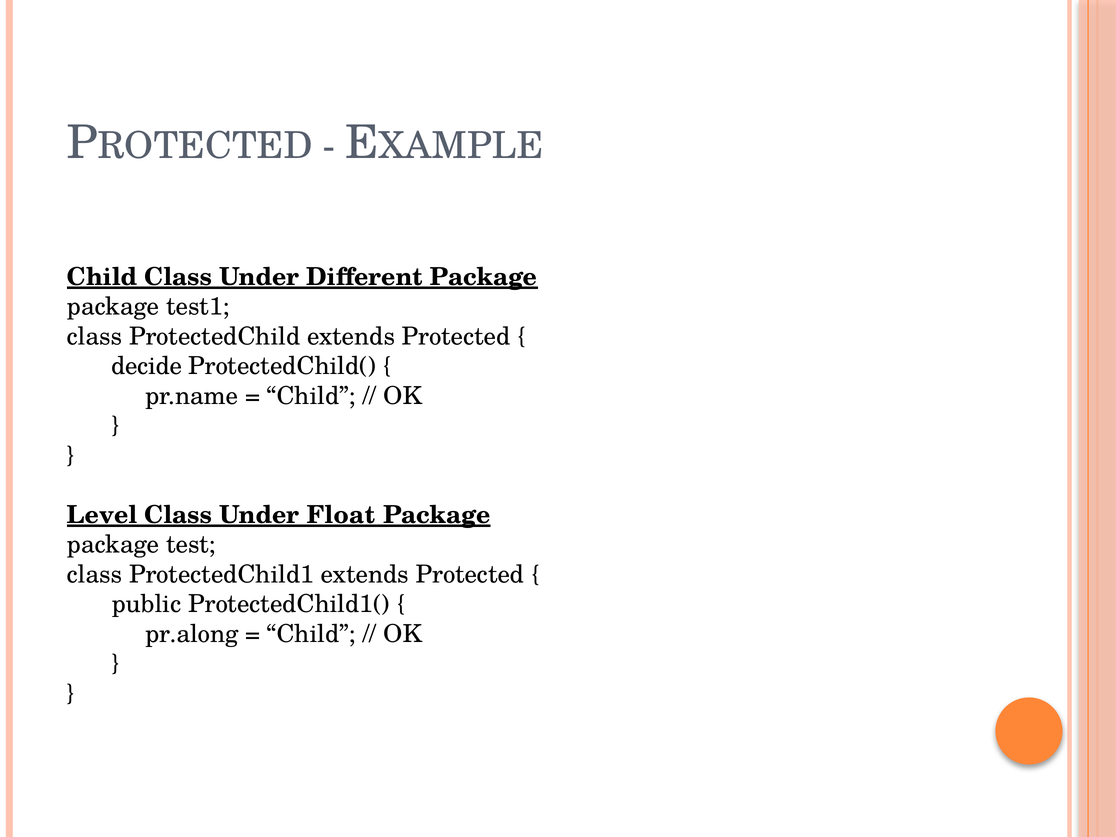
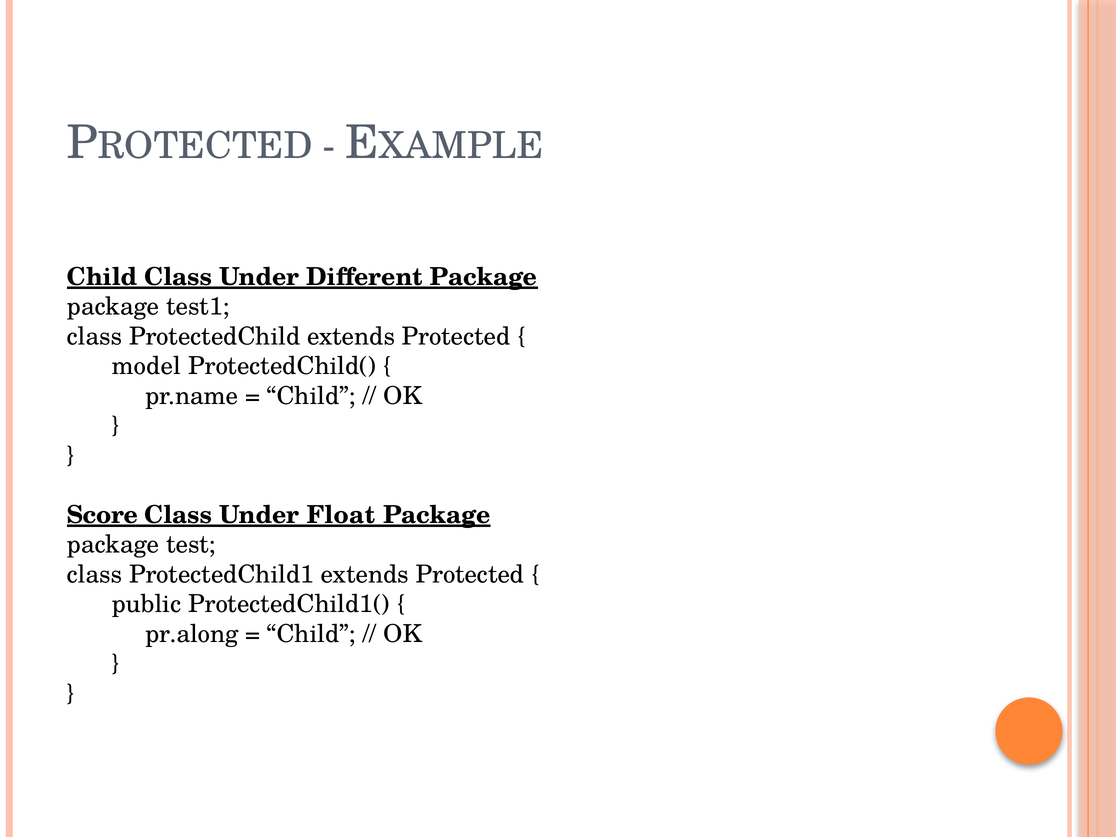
decide: decide -> model (146, 366)
Level: Level -> Score (102, 515)
